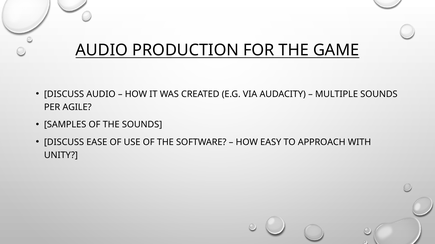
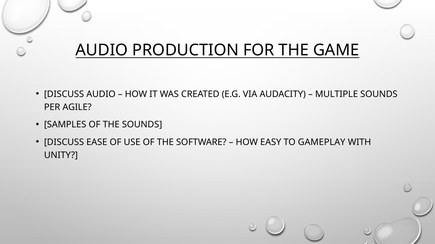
APPROACH: APPROACH -> GAMEPLAY (322, 143)
